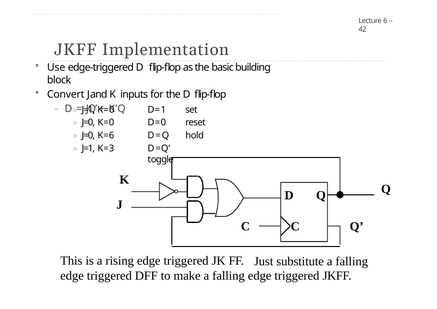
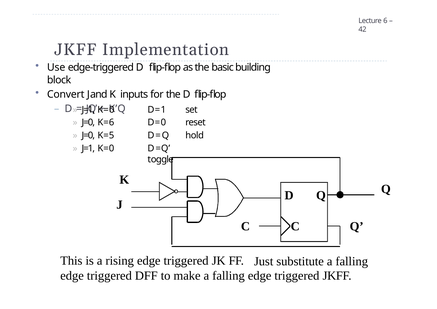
J=0 K=0: K=0 -> K=6 (106, 123)
K=6: K=6 -> K=5 (106, 135)
K=3: K=3 -> K=0 (106, 148)
